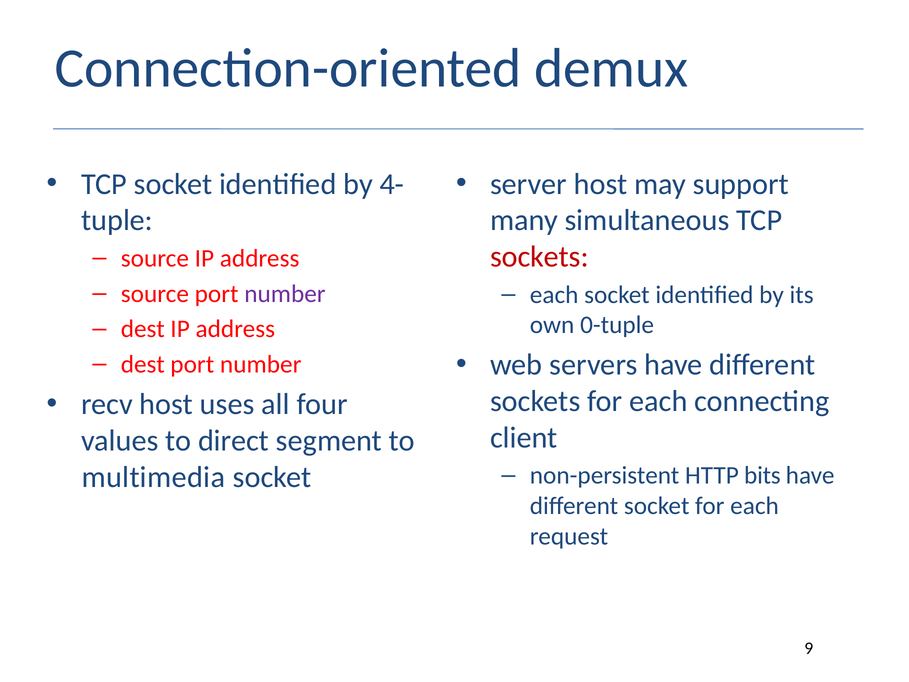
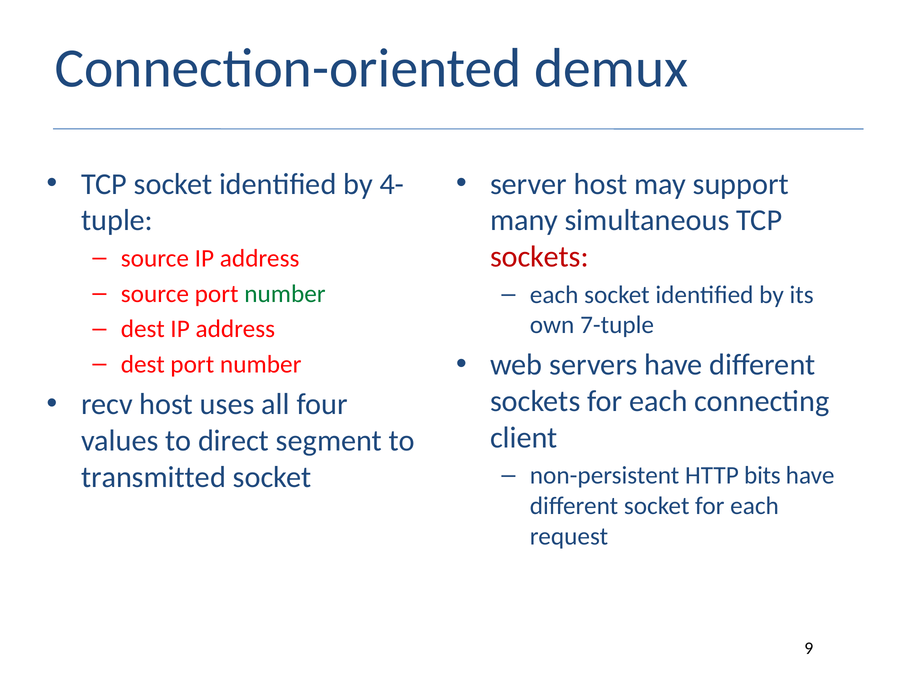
number colour: purple -> green (285, 294)
0-tuple: 0-tuple -> 7-tuple (617, 325)
multimedia: multimedia -> transmitted (153, 477)
